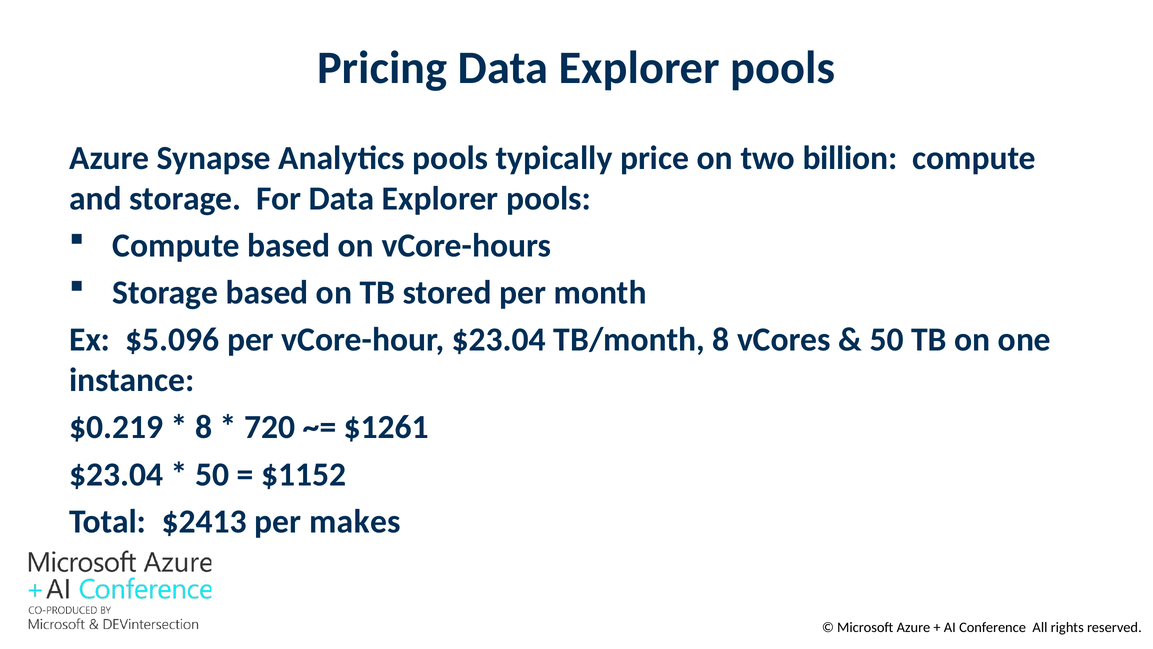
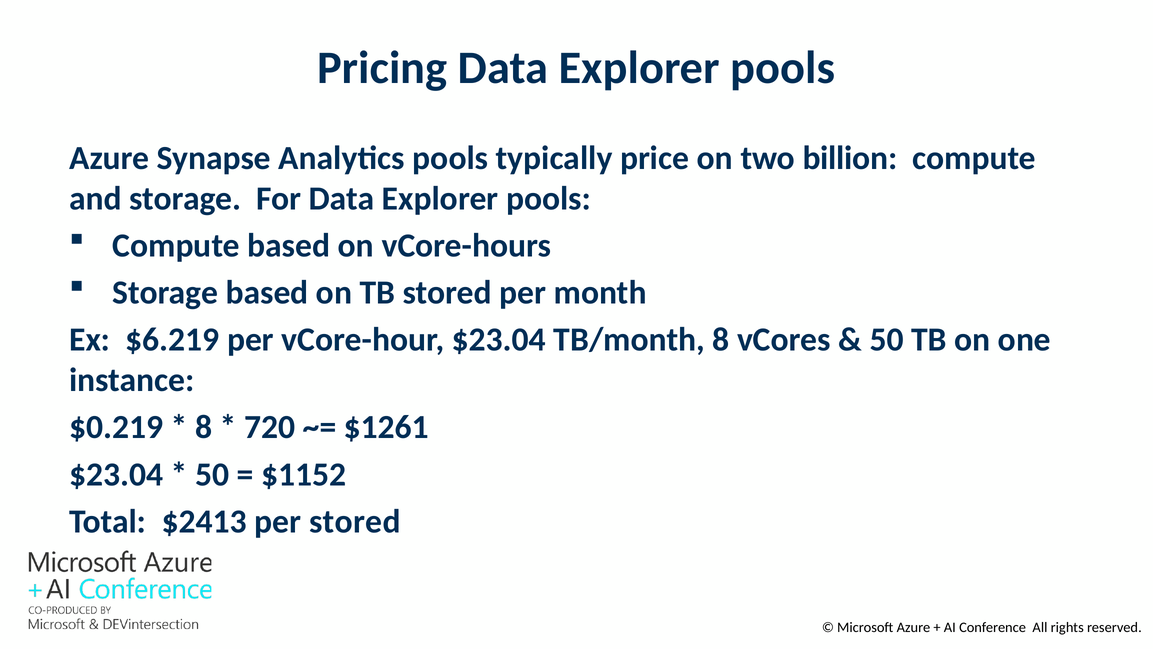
$5.096: $5.096 -> $6.219 (172, 340)
per makes: makes -> stored (355, 521)
